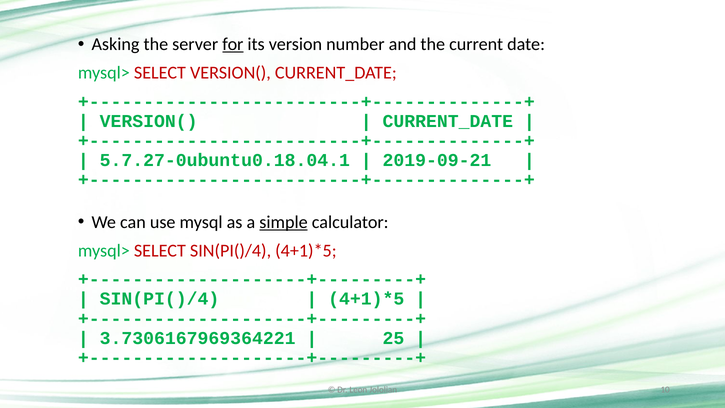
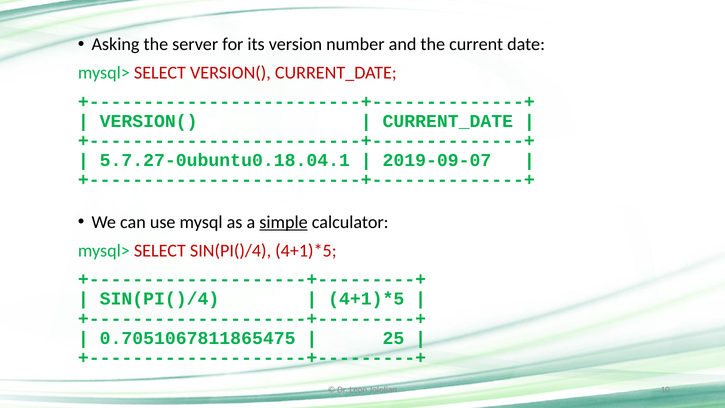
for underline: present -> none (233, 44)
2019-09-21: 2019-09-21 -> 2019-09-07 (437, 160)
3.7306167969364221: 3.7306167969364221 -> 0.7051067811865475 (198, 338)
